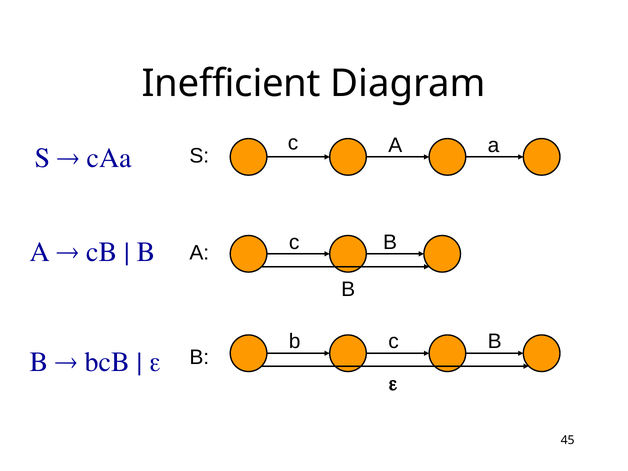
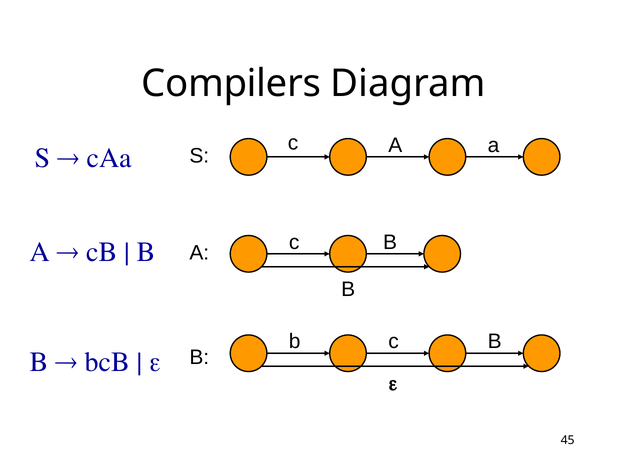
Inefficient: Inefficient -> Compilers (231, 84)
